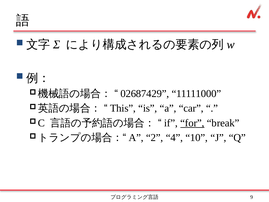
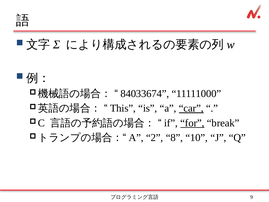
02687429: 02687429 -> 84033674 (145, 93)
car underline: none -> present (191, 108)
4: 4 -> 8 (174, 137)
